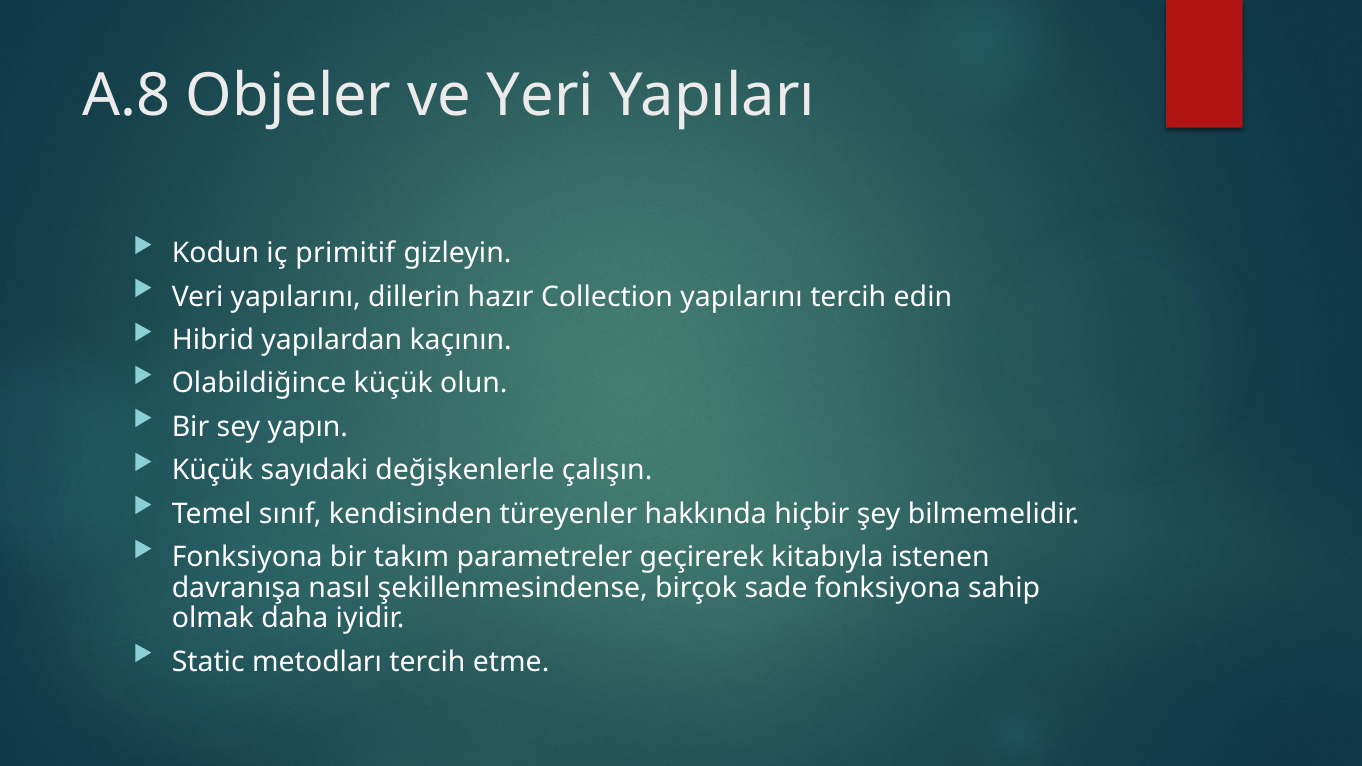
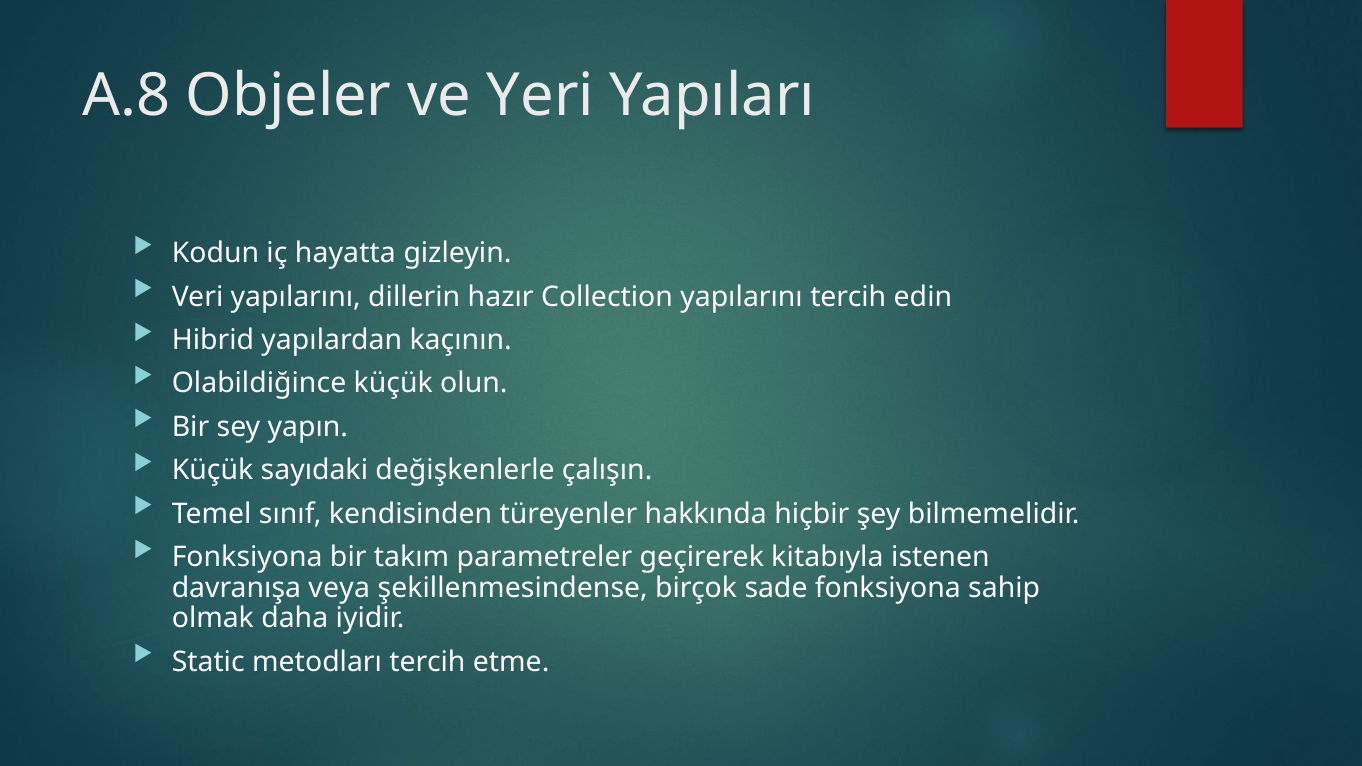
primitif: primitif -> hayatta (345, 253)
nasıl: nasıl -> veya (339, 588)
